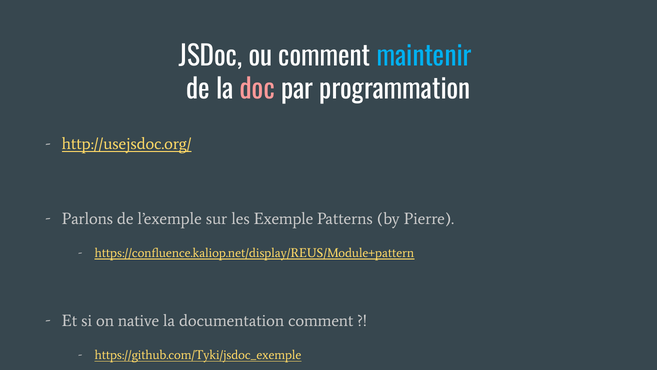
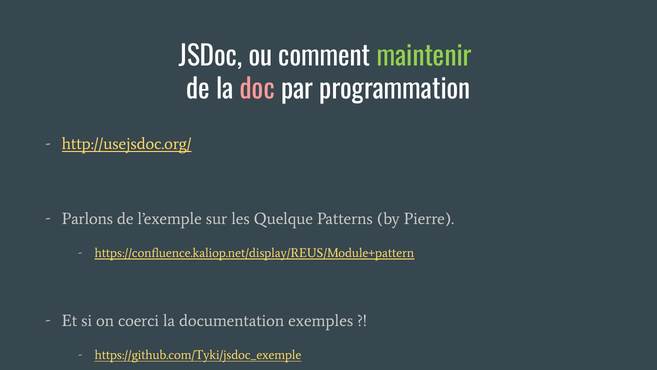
maintenir colour: light blue -> light green (424, 57)
les Exemple: Exemple -> Quelque (283, 219)
native: native -> coerci (139, 321)
documentation comment: comment -> exemples (321, 321)
